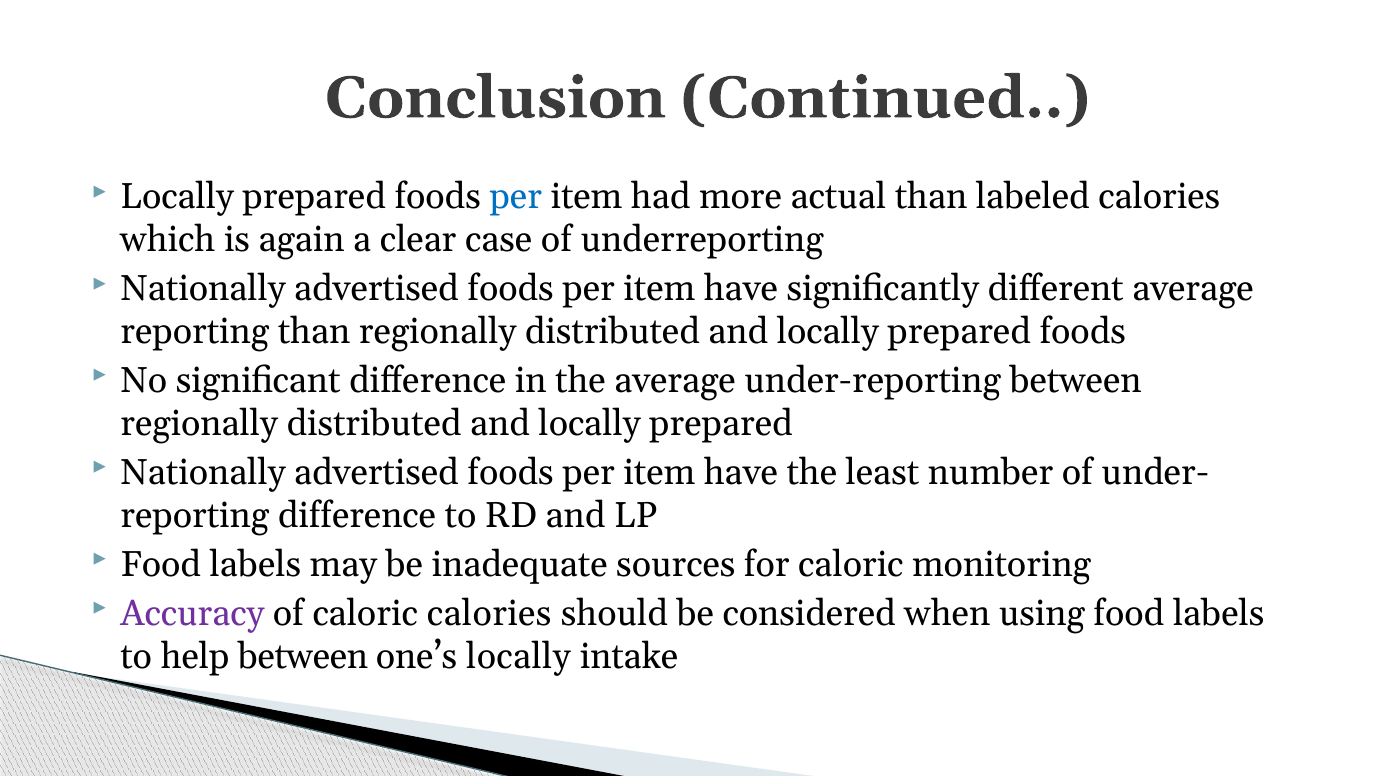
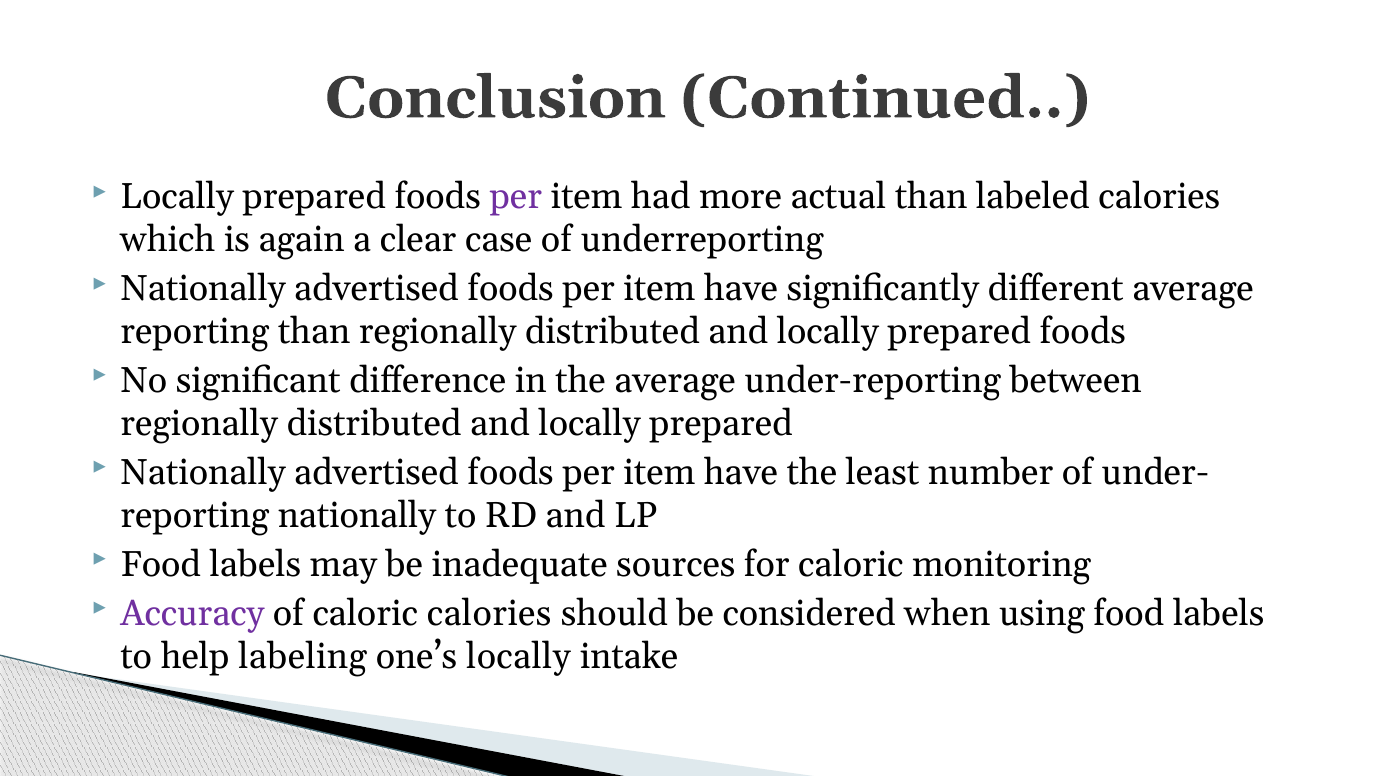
per colour: blue -> purple (516, 197)
reporting difference: difference -> nationally (357, 515)
help between: between -> labeling (303, 656)
